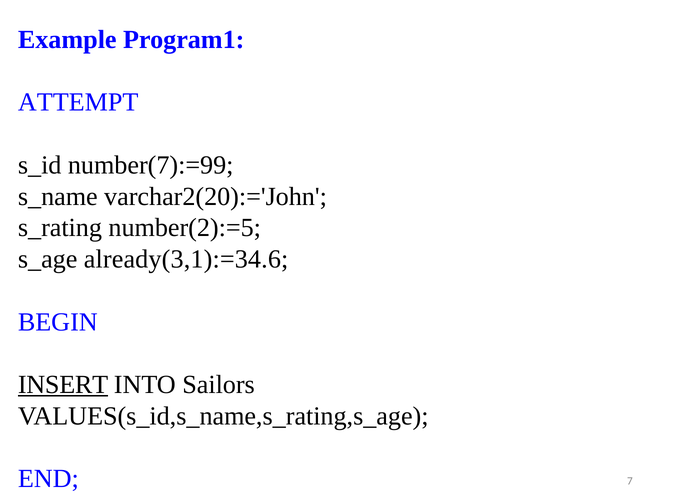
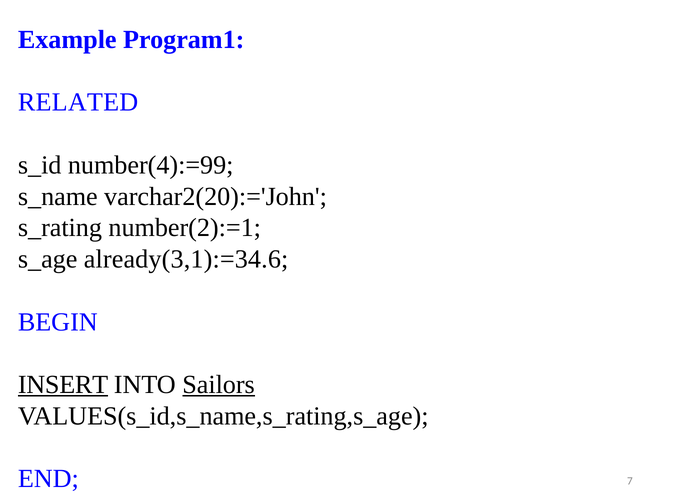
ATTEMPT: ATTEMPT -> RELATED (78, 102)
number(7):=99: number(7):=99 -> number(4):=99 (151, 165)
number(2):=5: number(2):=5 -> number(2):=1 (185, 228)
Sailors underline: none -> present (219, 385)
